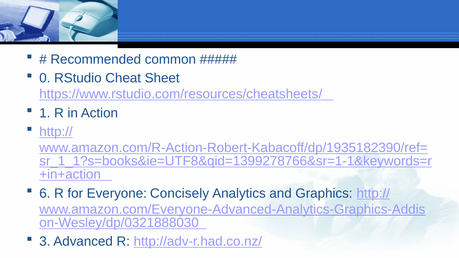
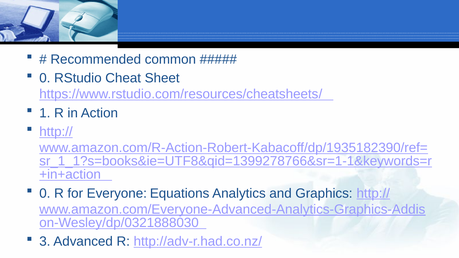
6: 6 -> 0 (45, 193)
Concisely: Concisely -> Equations (180, 193)
